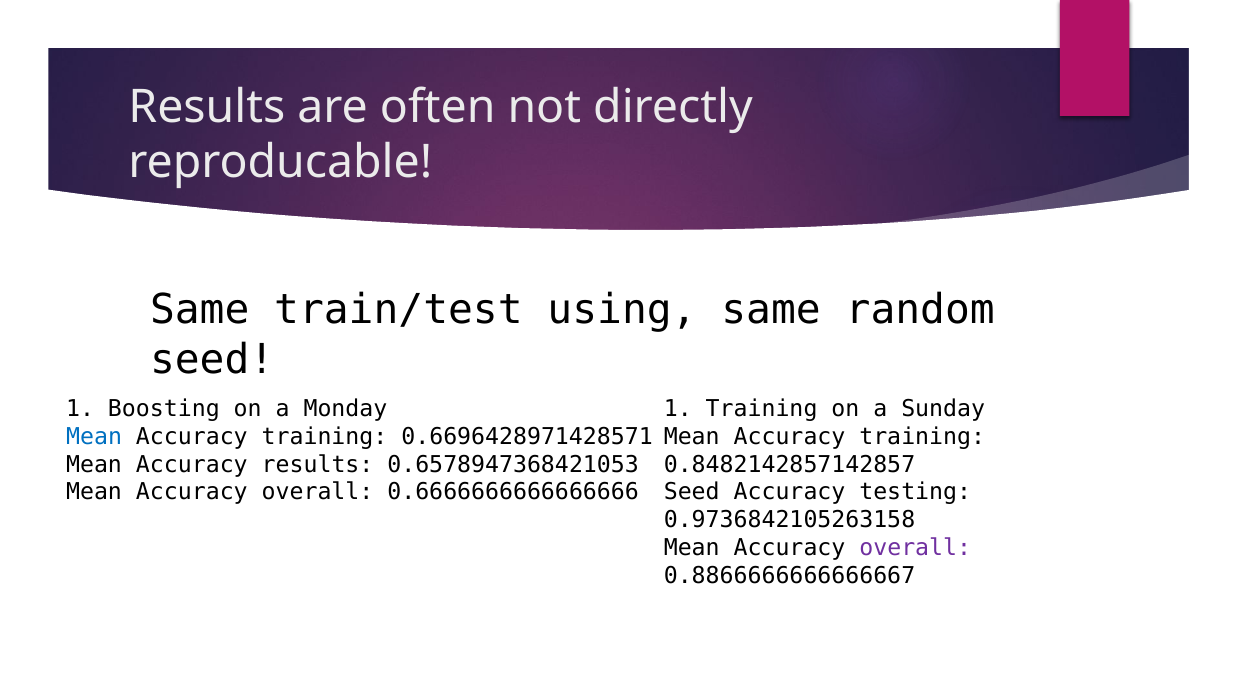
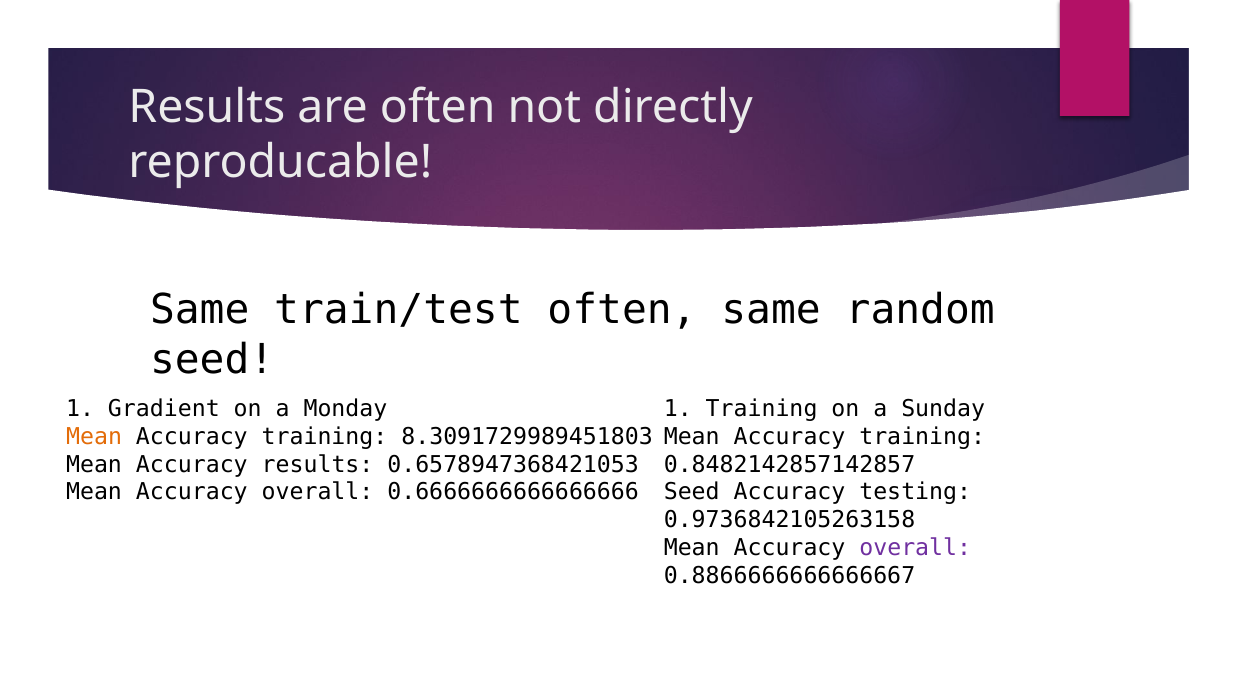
train/test using: using -> often (622, 310)
Boosting: Boosting -> Gradient (164, 409)
Mean colour: blue -> orange (94, 437)
0.6696428971428571: 0.6696428971428571 -> 8.3091729989451803 (527, 437)
